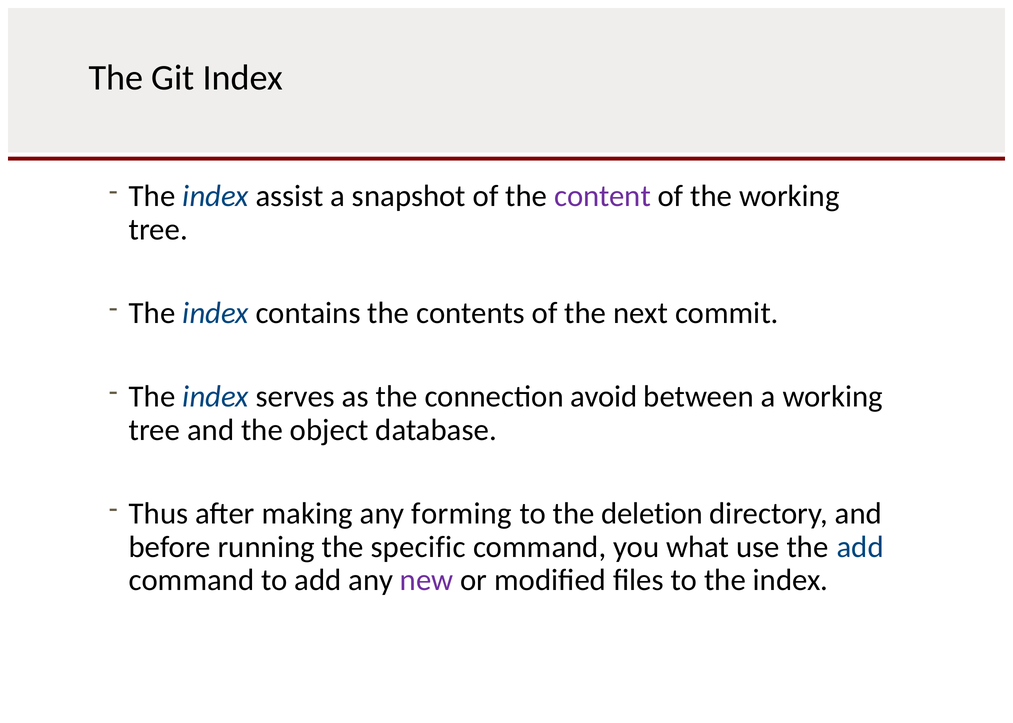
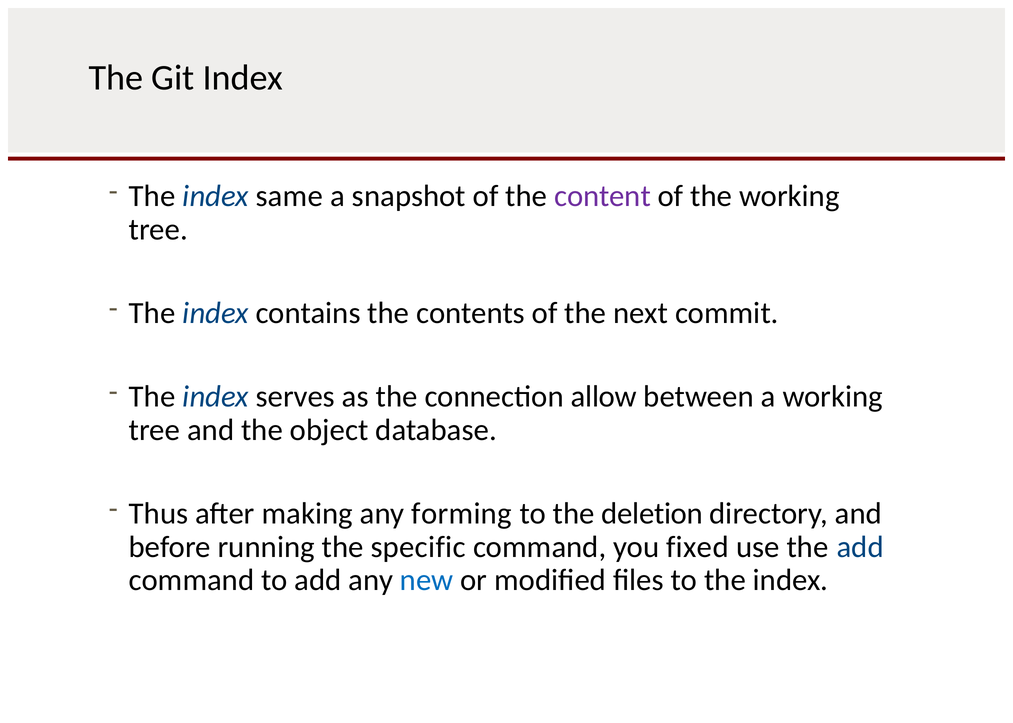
assist: assist -> same (289, 196)
avoid: avoid -> allow (604, 397)
what: what -> fixed (697, 547)
new colour: purple -> blue (427, 581)
